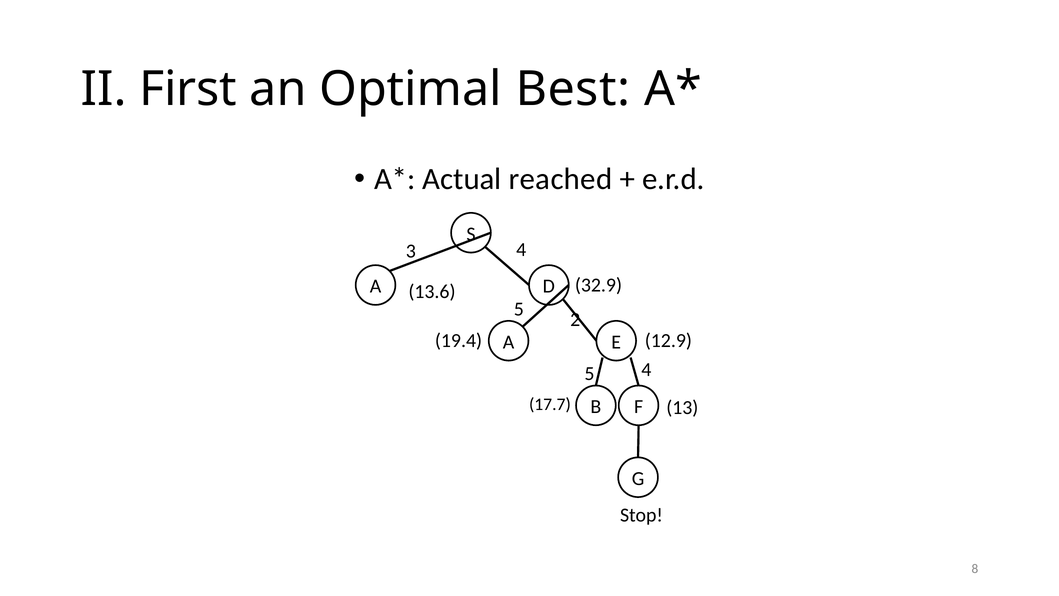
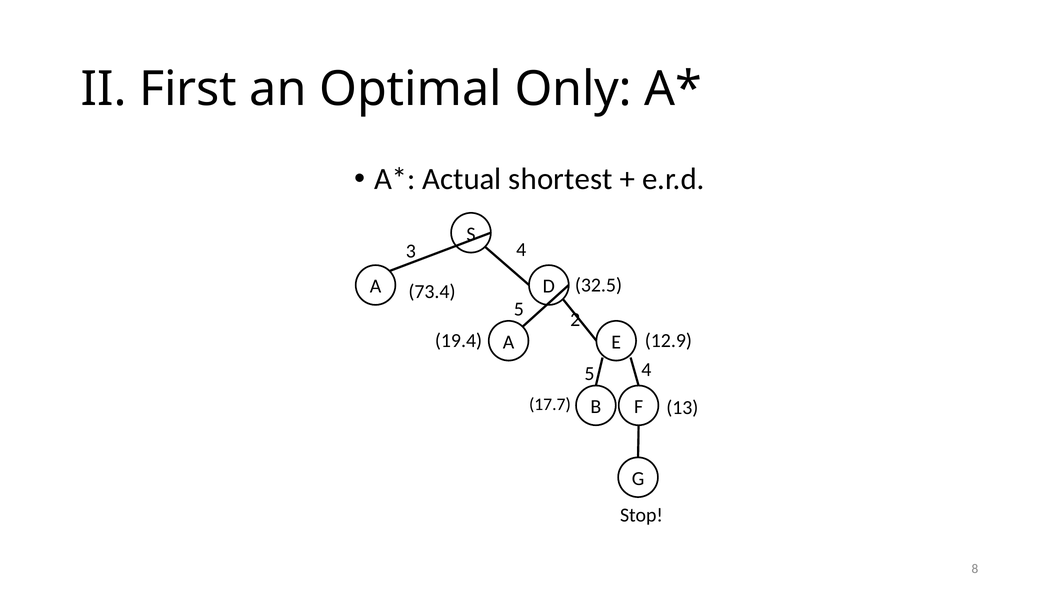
Best: Best -> Only (573, 89)
reached: reached -> shortest (561, 179)
32.9: 32.9 -> 32.5 (598, 285)
13.6: 13.6 -> 73.4 (432, 292)
